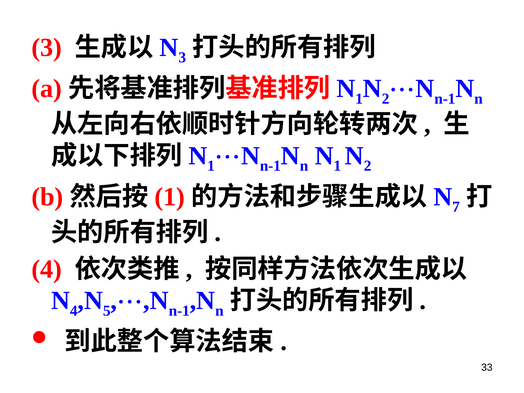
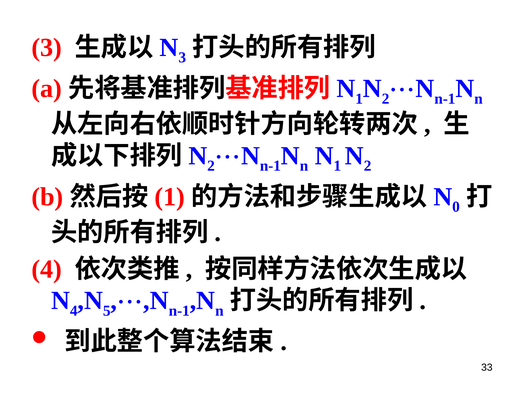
1: 1 -> 2 (211, 166)
7: 7 -> 0 (456, 207)
